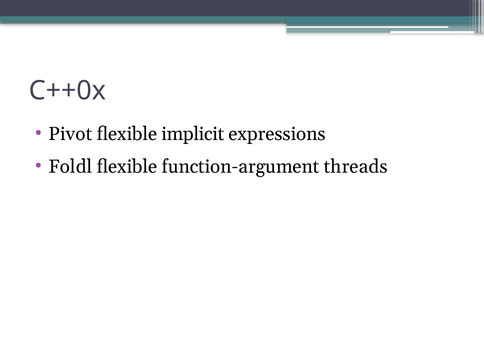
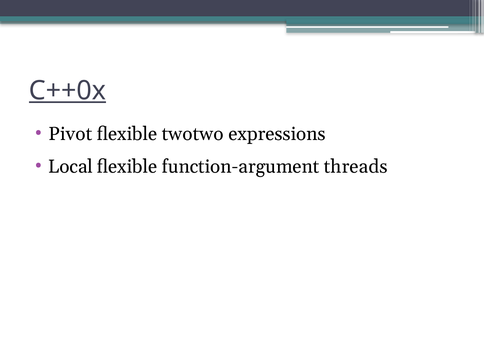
C++0x underline: none -> present (68, 91)
implicit: implicit -> twotwo (193, 134)
Foldl: Foldl -> Local (71, 167)
